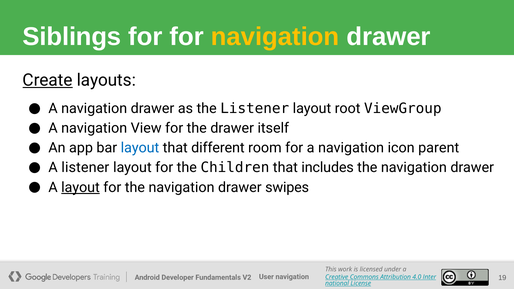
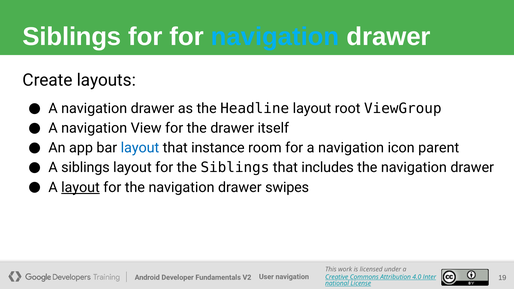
navigation colour: yellow -> light blue (275, 37)
Create underline: present -> none (48, 80)
the Listener: Listener -> Headline (255, 109)
different: different -> instance (218, 148)
A listener: listener -> siblings (85, 168)
the Children: Children -> Siblings (235, 168)
